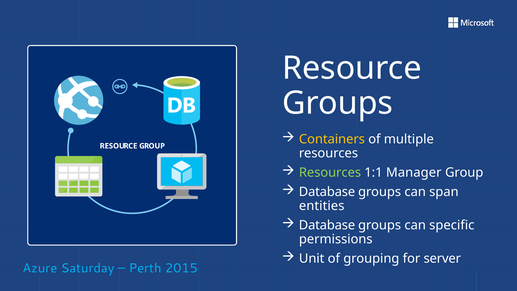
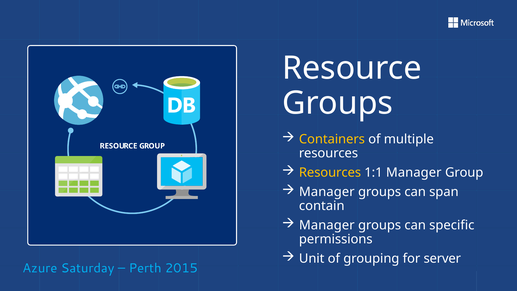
Resources colour: light green -> yellow (330, 172)
Database: Database -> Manager (327, 192)
entities: entities -> contain (322, 206)
Database: Database -> Manager (327, 225)
